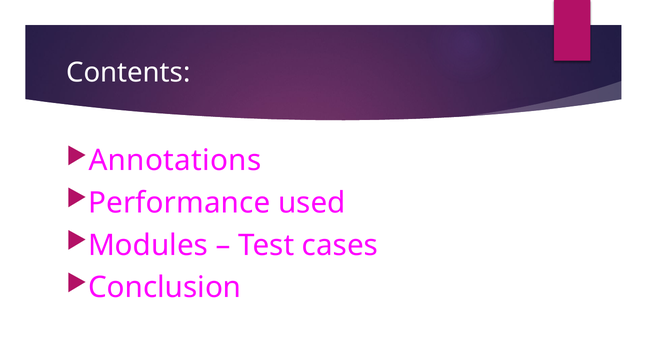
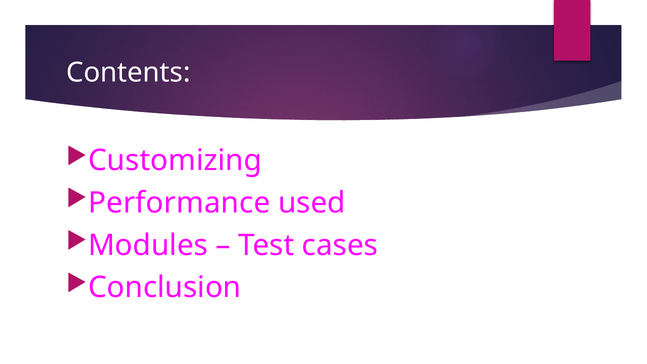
Annotations: Annotations -> Customizing (175, 160)
